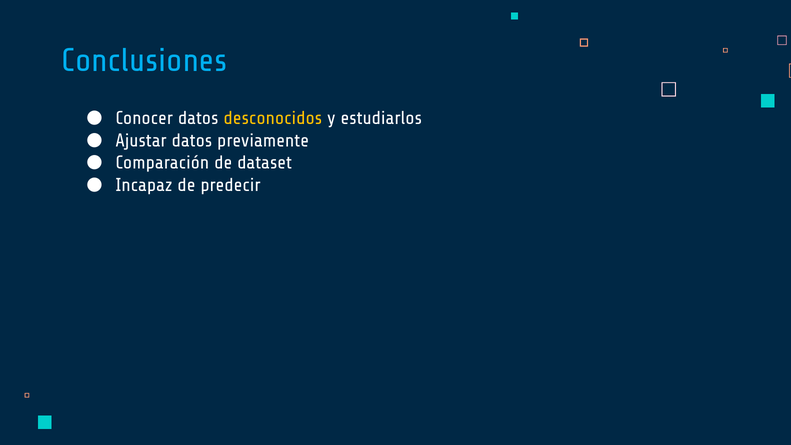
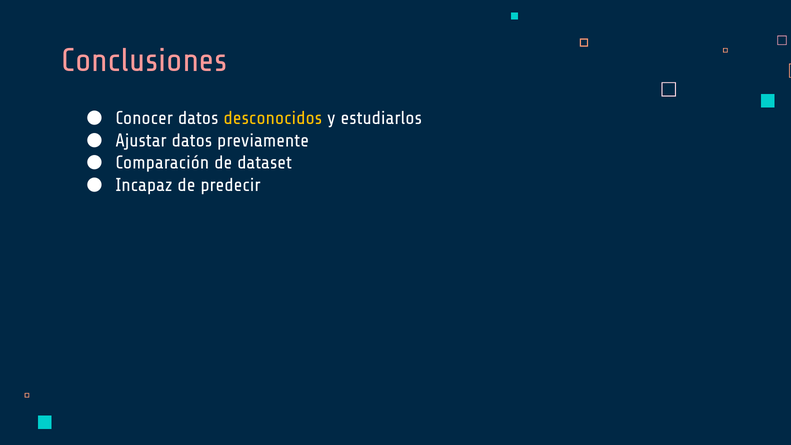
Conclusiones colour: light blue -> pink (144, 60)
